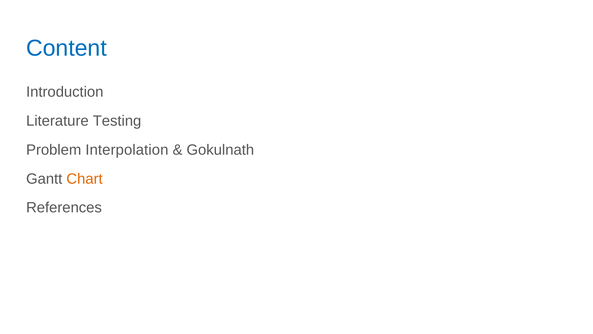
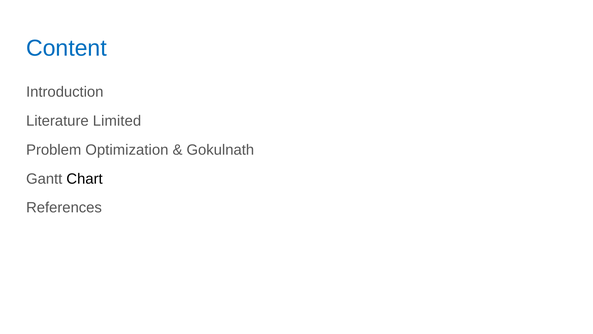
Testing: Testing -> Limited (117, 121)
Interpolation: Interpolation -> Optimization (127, 150)
Chart colour: orange -> black (85, 179)
